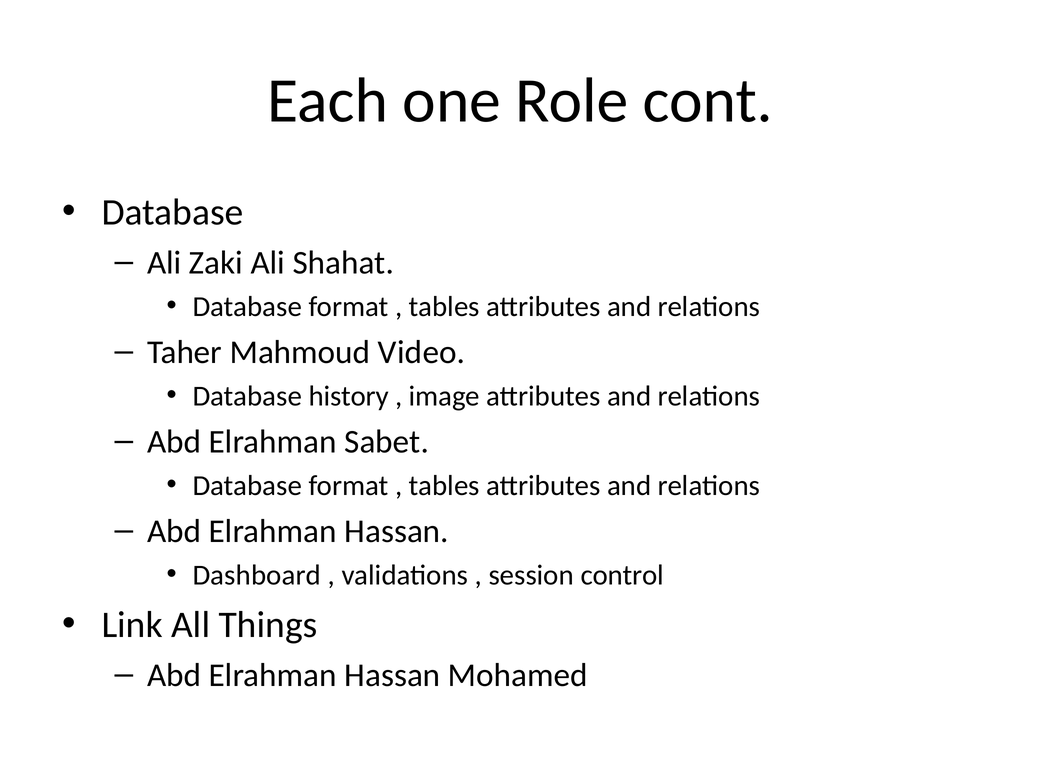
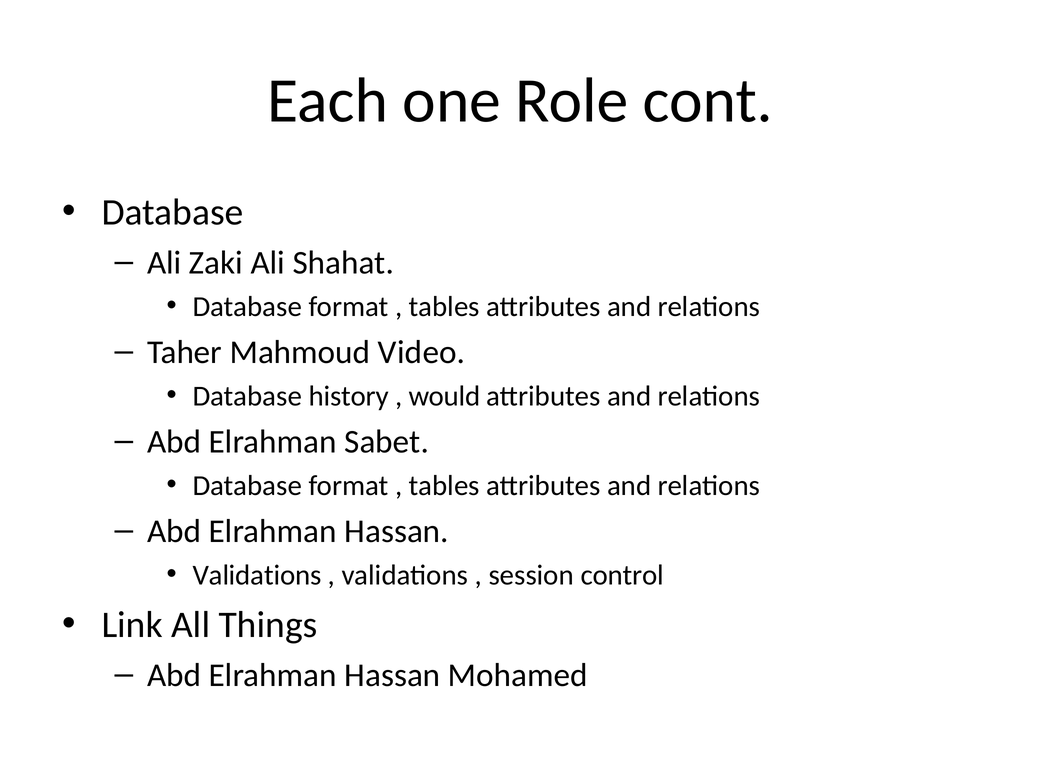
image: image -> would (444, 396)
Dashboard: Dashboard -> Validations (257, 576)
